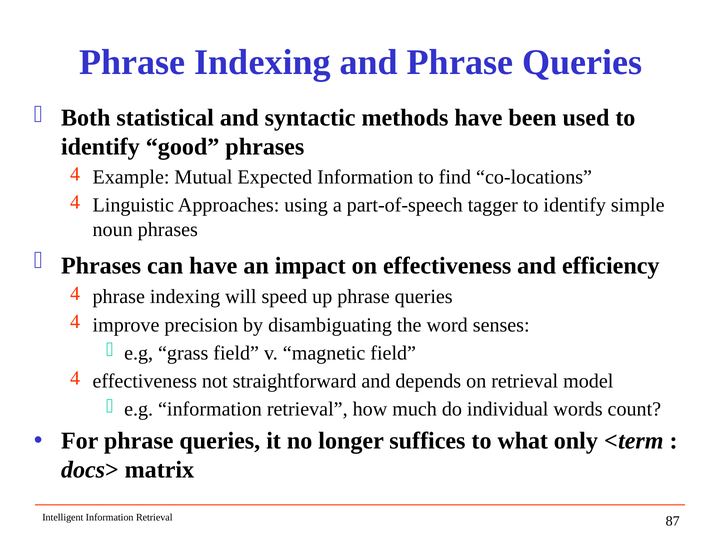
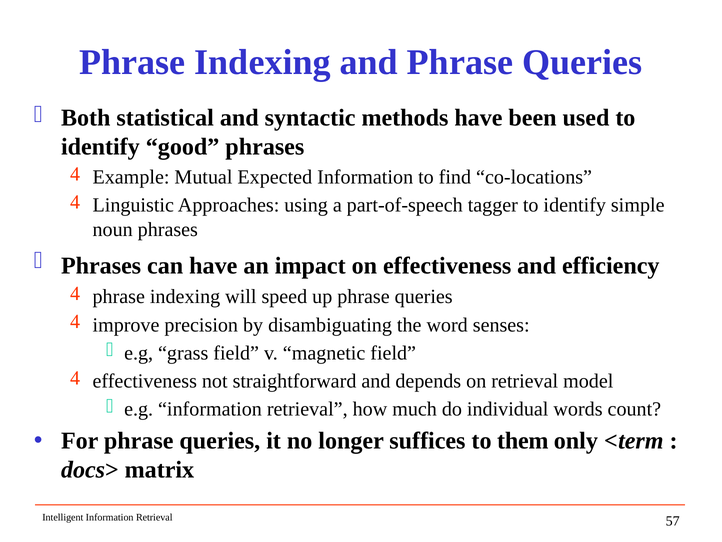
what: what -> them (523, 440)
87: 87 -> 57 (673, 520)
